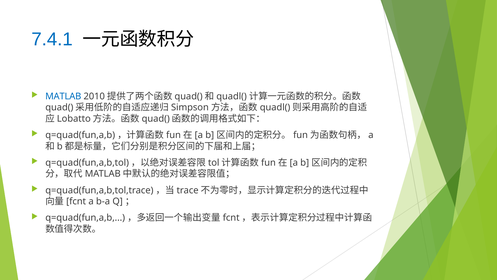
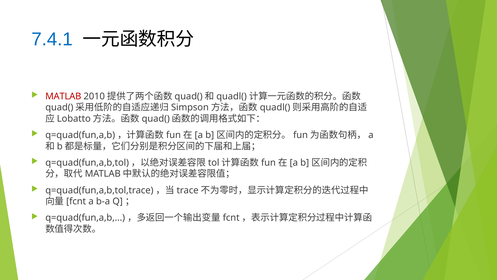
MATLAB colour: blue -> red (63, 96)
